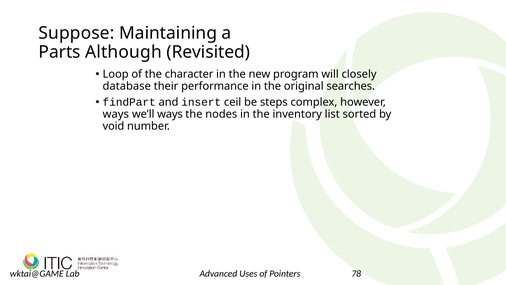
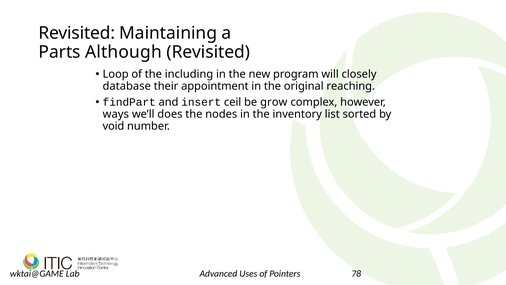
Suppose: Suppose -> Revisited (77, 33)
character: character -> including (189, 74)
performance: performance -> appointment (215, 86)
searches: searches -> reaching (351, 86)
steps: steps -> grow (274, 102)
we’ll ways: ways -> does (170, 114)
